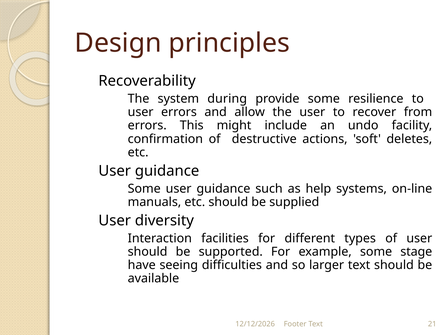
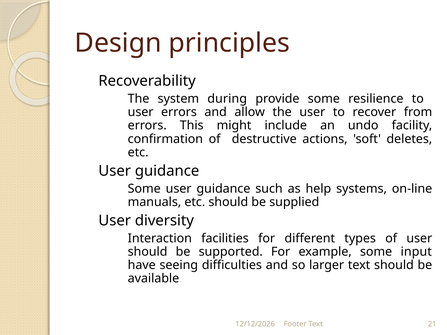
stage: stage -> input (416, 252)
